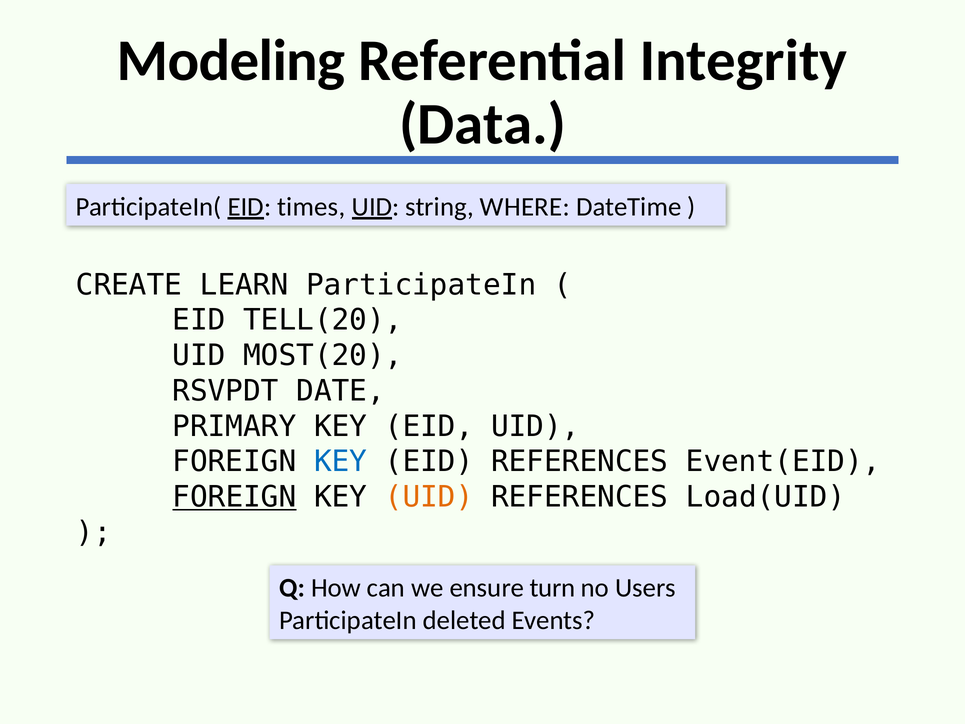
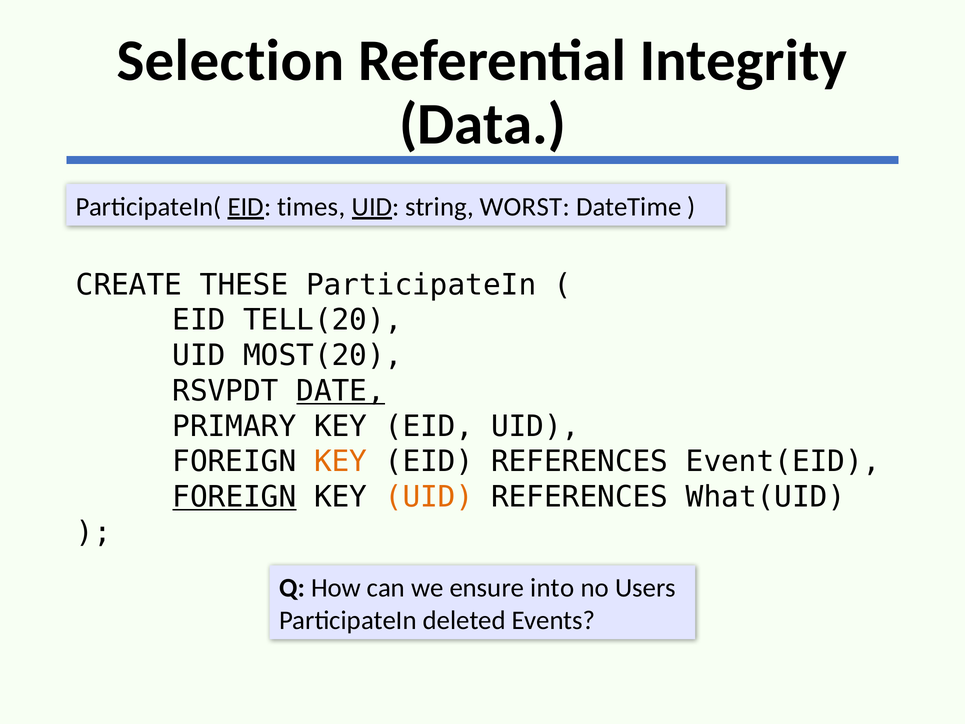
Modeling: Modeling -> Selection (231, 61)
WHERE: WHERE -> WORST (525, 207)
LEARN: LEARN -> THESE (244, 285)
DATE underline: none -> present (341, 391)
KEY colour: blue -> orange (341, 462)
Load(UID: Load(UID -> What(UID (766, 497)
turn: turn -> into (552, 588)
